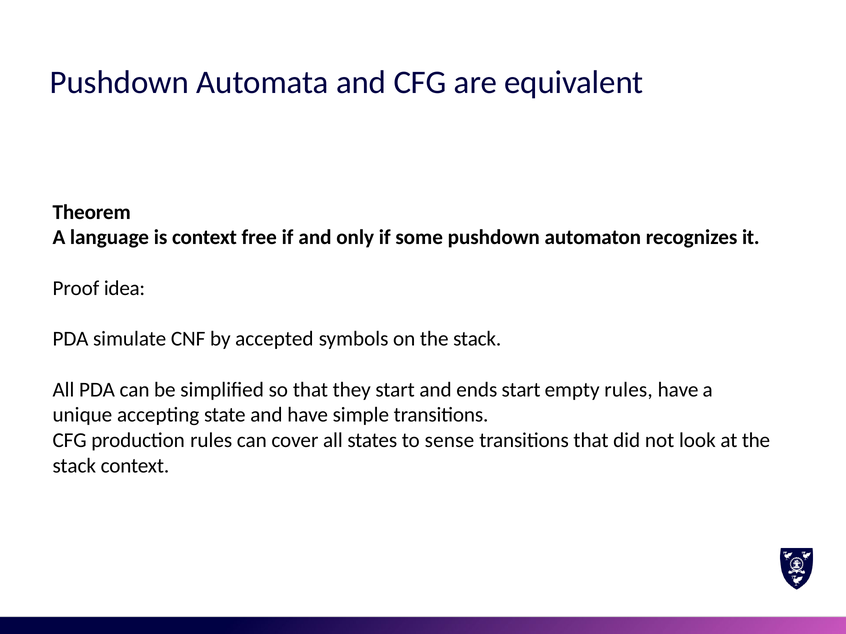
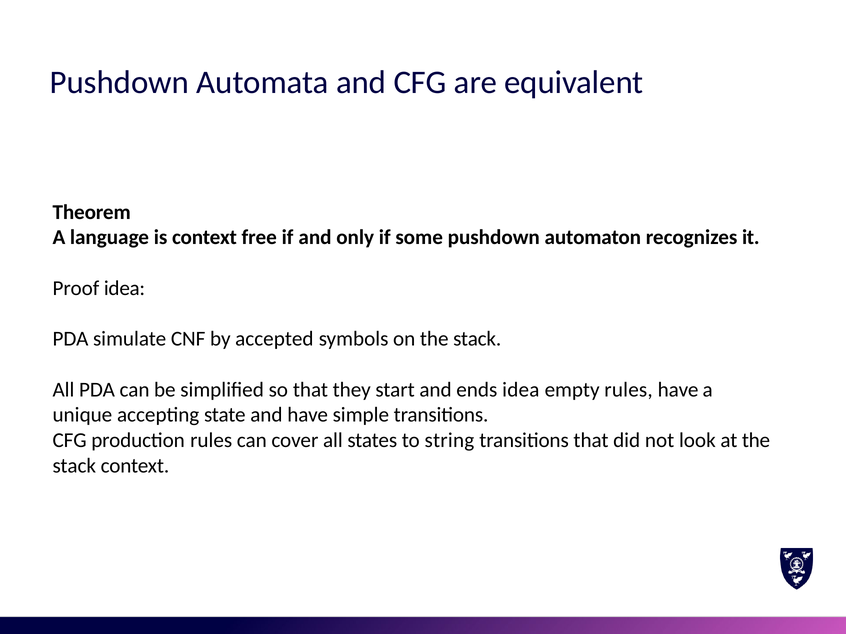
ends start: start -> idea (521, 390)
sense: sense -> string (449, 441)
